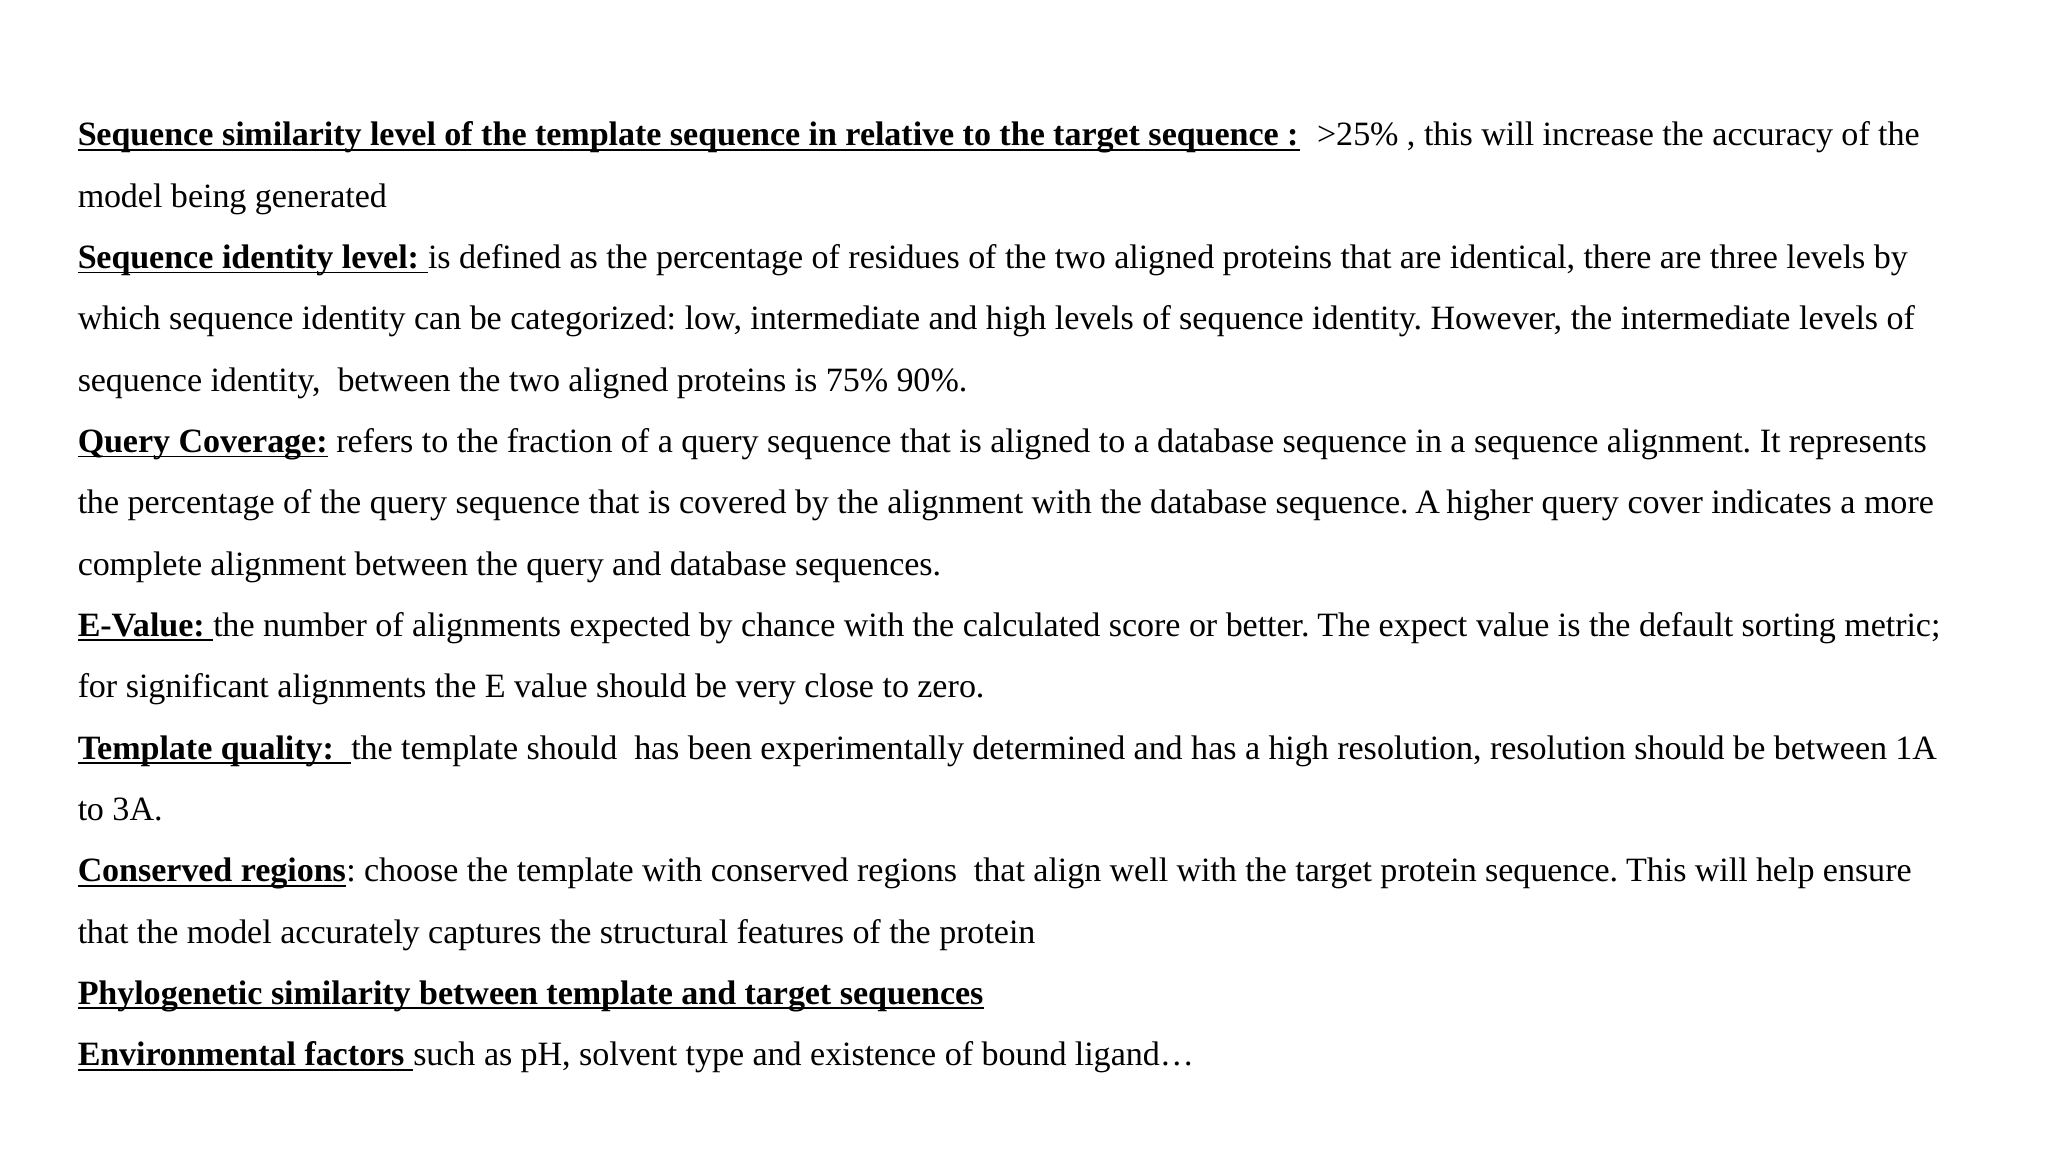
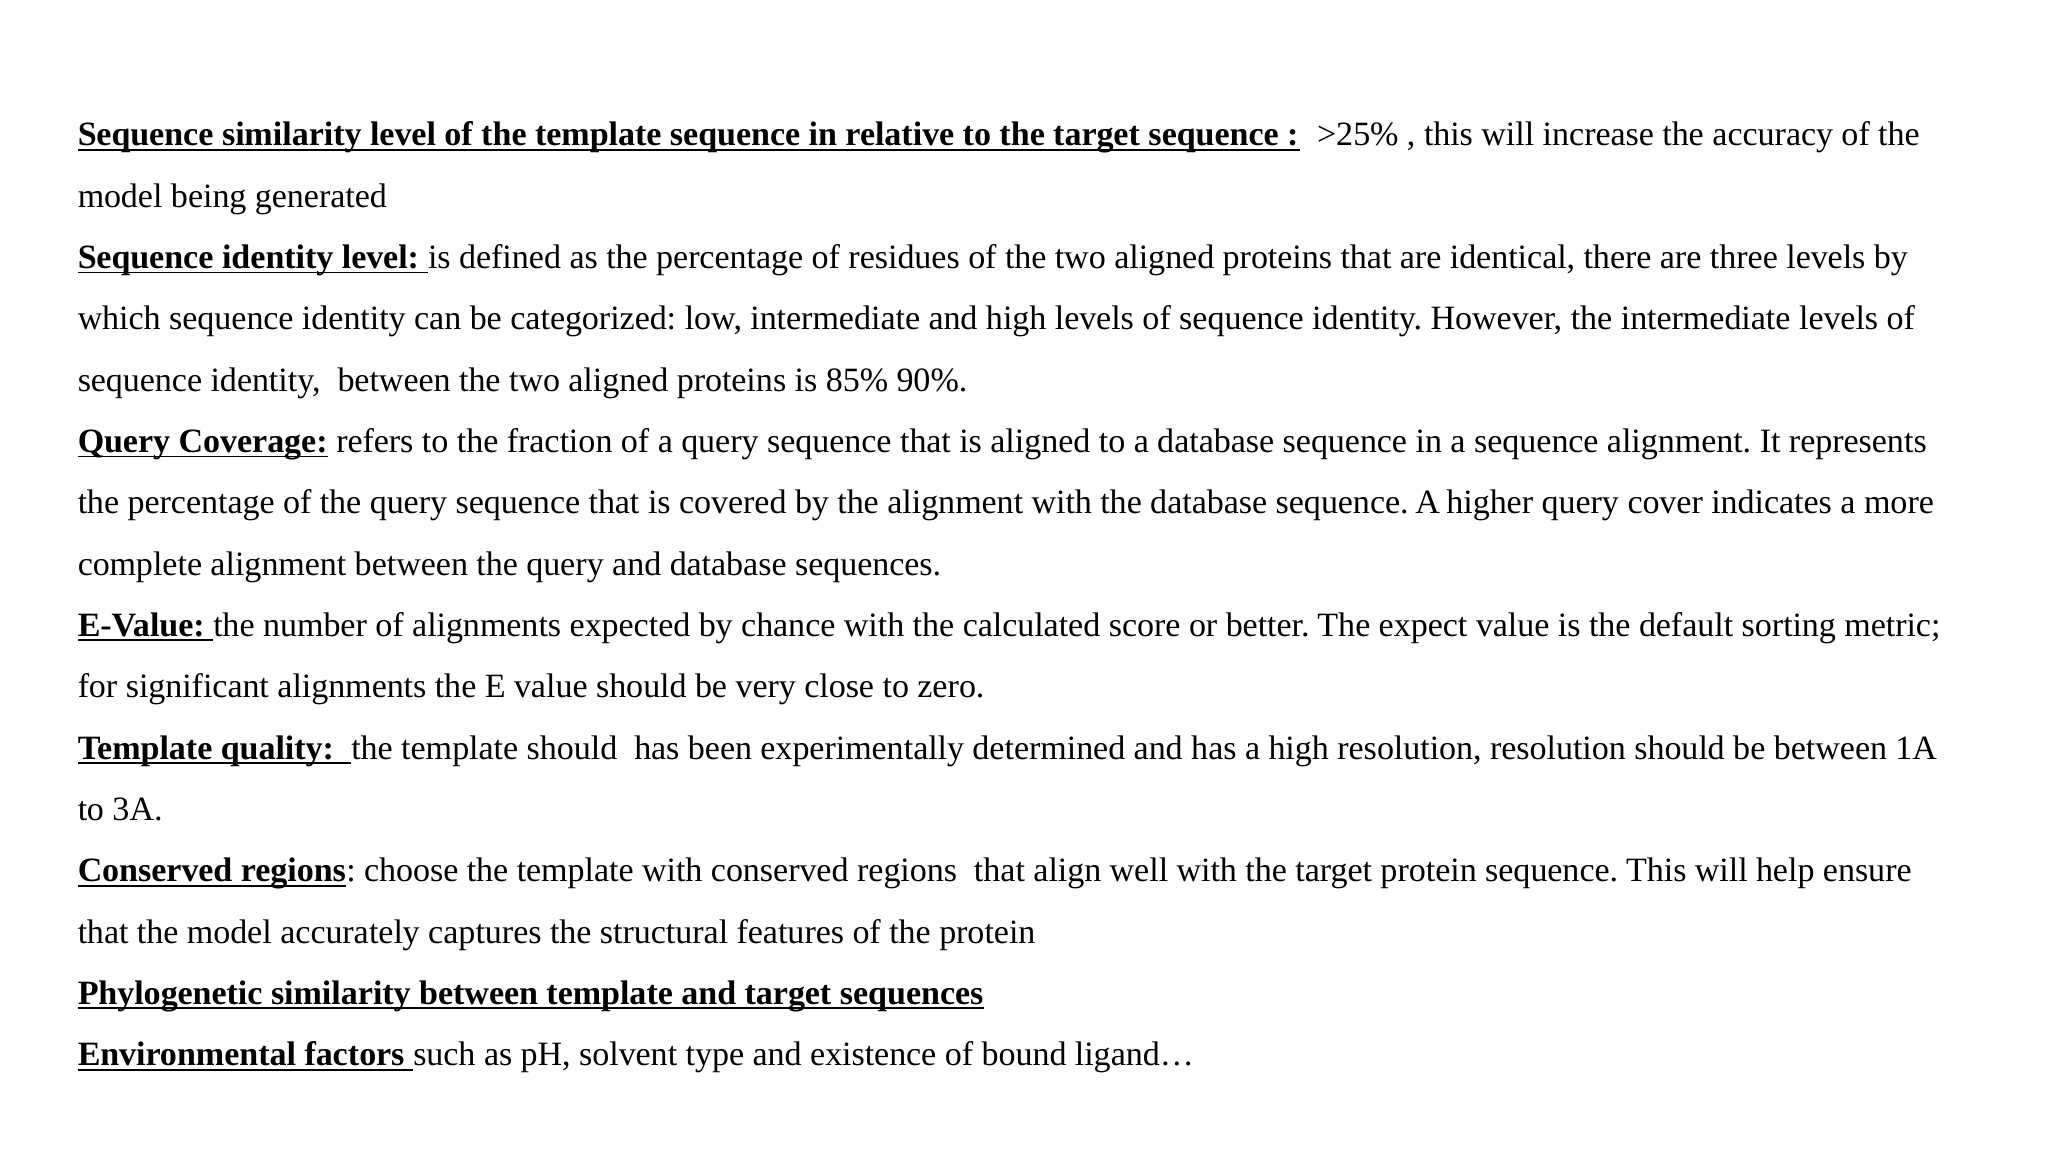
75%: 75% -> 85% (857, 380)
